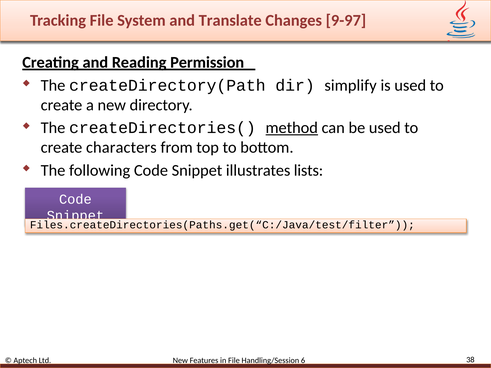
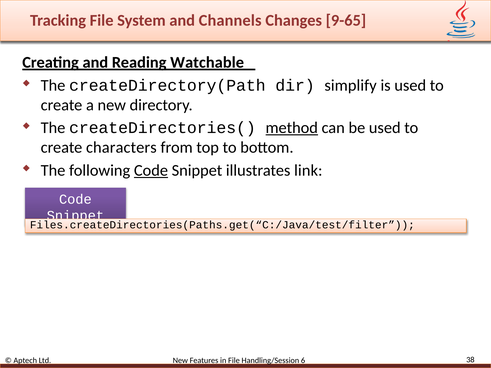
Translate: Translate -> Channels (230, 20)
9-97: 9-97 -> 9-65 (346, 20)
Permission: Permission -> Watchable (207, 63)
Code underline: none -> present (151, 171)
lists: lists -> link (308, 171)
